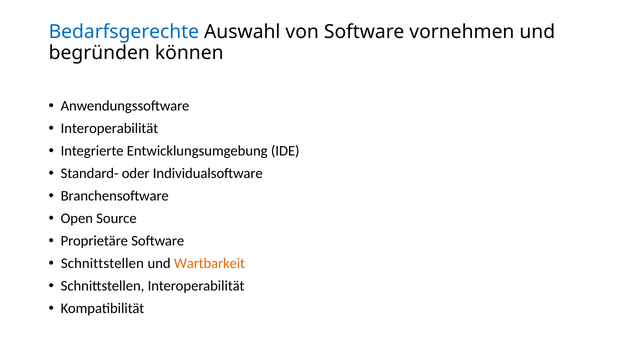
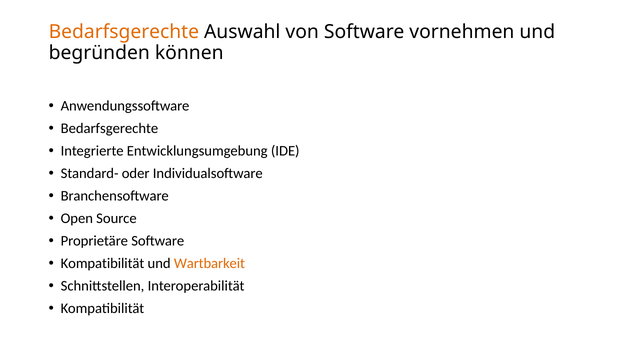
Bedarfsgerechte colour: blue -> orange (124, 32)
Interoperabilität: Interoperabilität -> Bedarfsgerechte (109, 128)
Schnittstellen: Schnittstellen -> Kompatibilität (103, 263)
